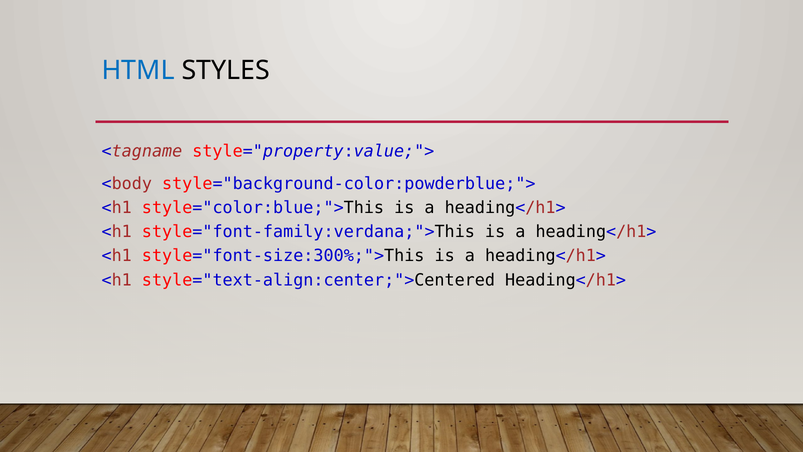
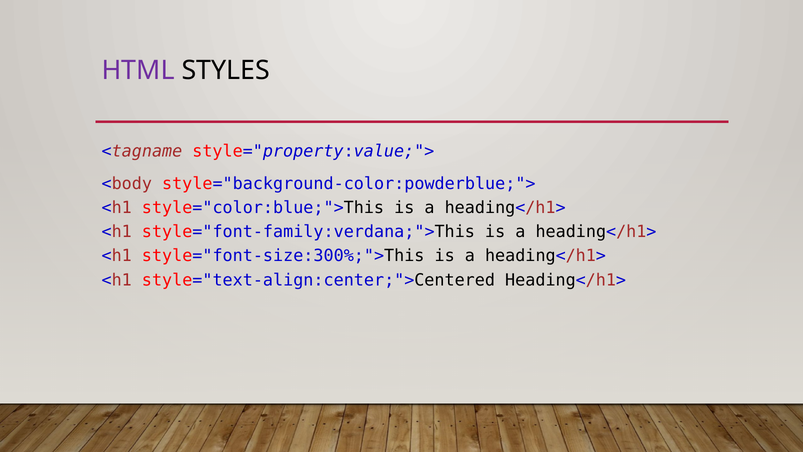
HTML colour: blue -> purple (138, 70)
